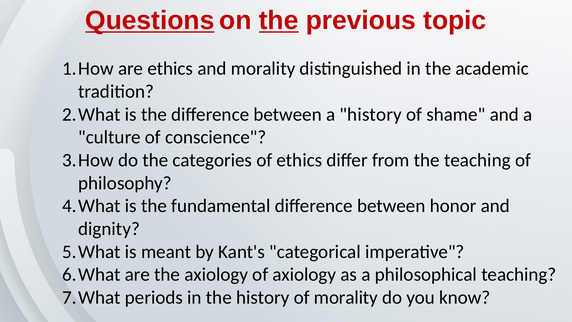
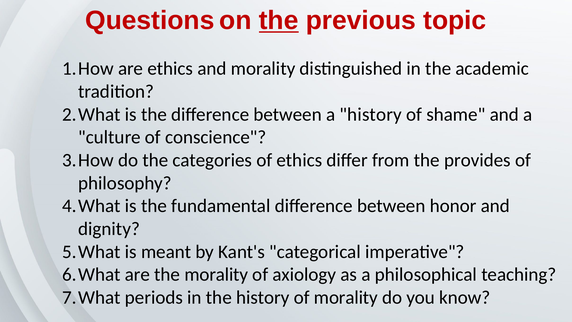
Questions underline: present -> none (150, 21)
the teaching: teaching -> provides (477, 160)
the axiology: axiology -> morality (216, 274)
